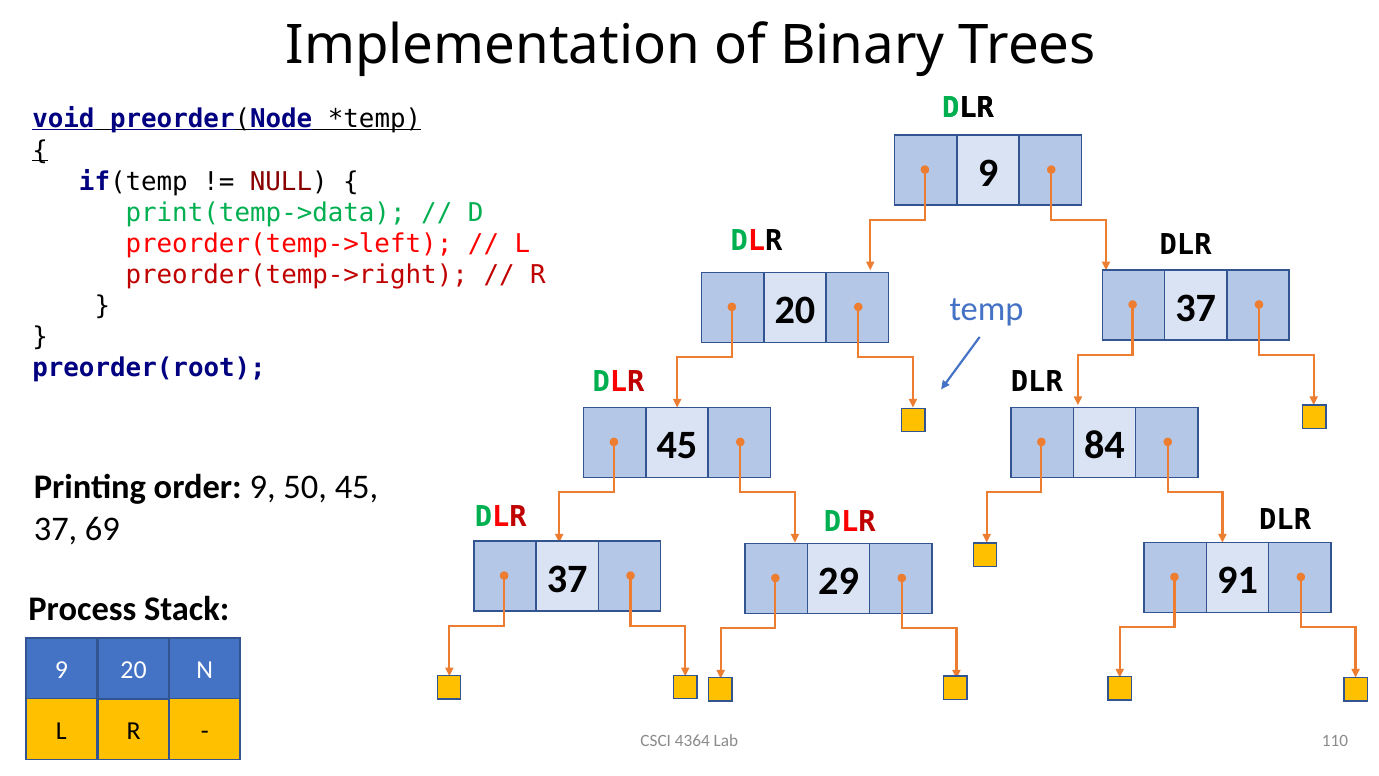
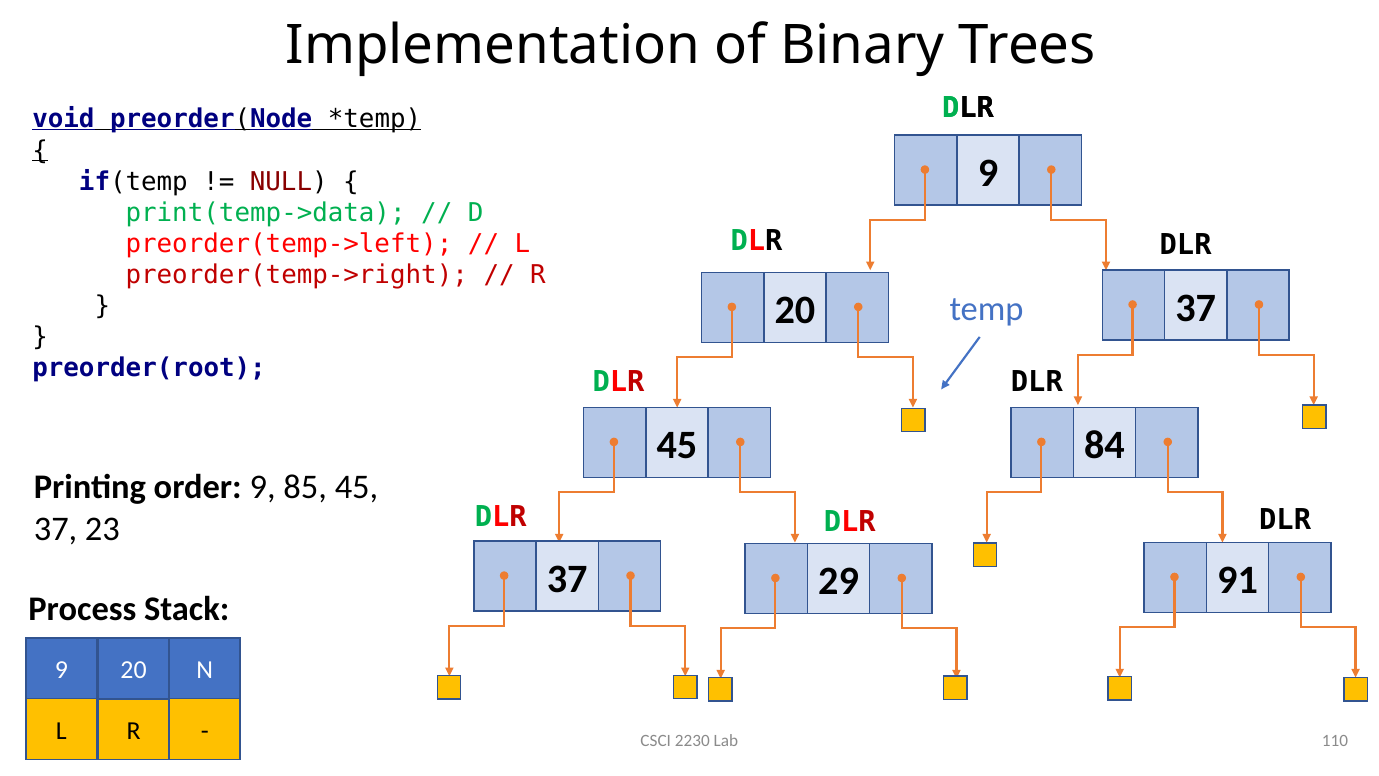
50: 50 -> 85 (305, 487)
69: 69 -> 23 (102, 528)
4364: 4364 -> 2230 (692, 741)
